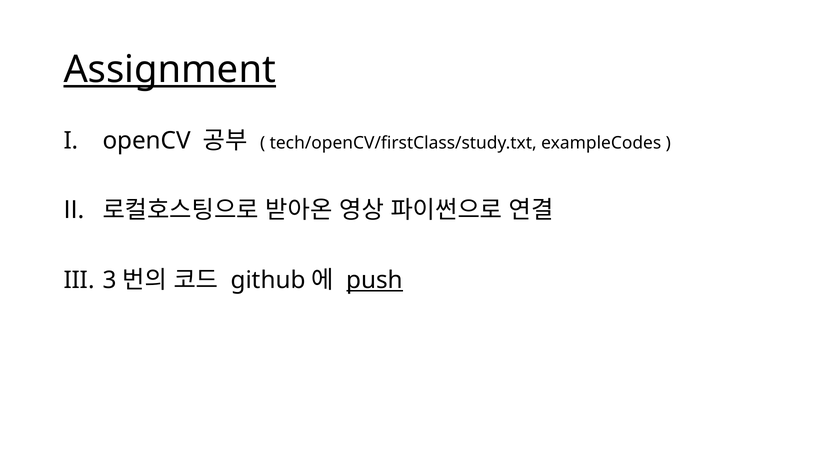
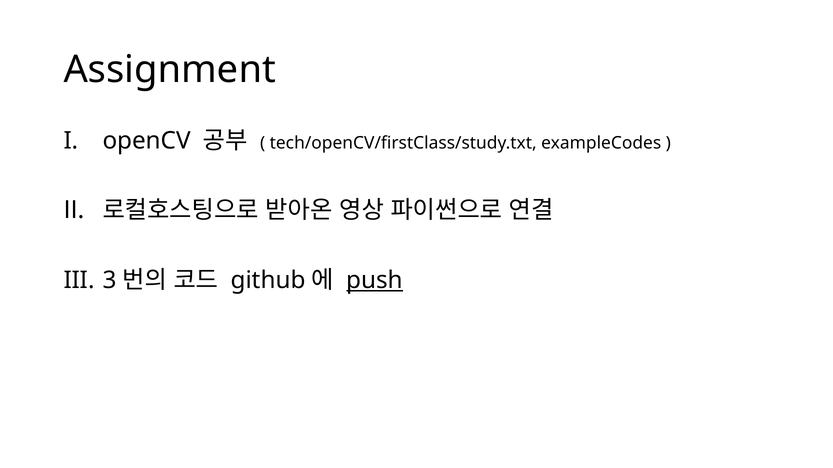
Assignment underline: present -> none (170, 70)
